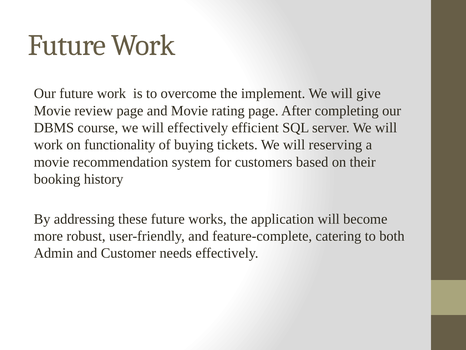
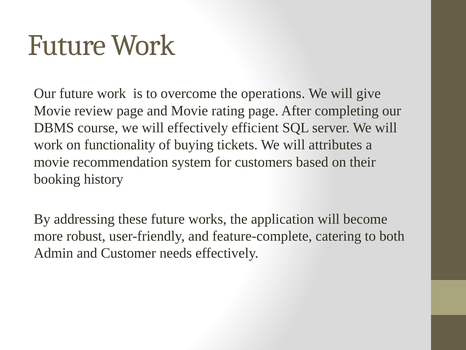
implement: implement -> operations (273, 93)
reserving: reserving -> attributes (335, 145)
